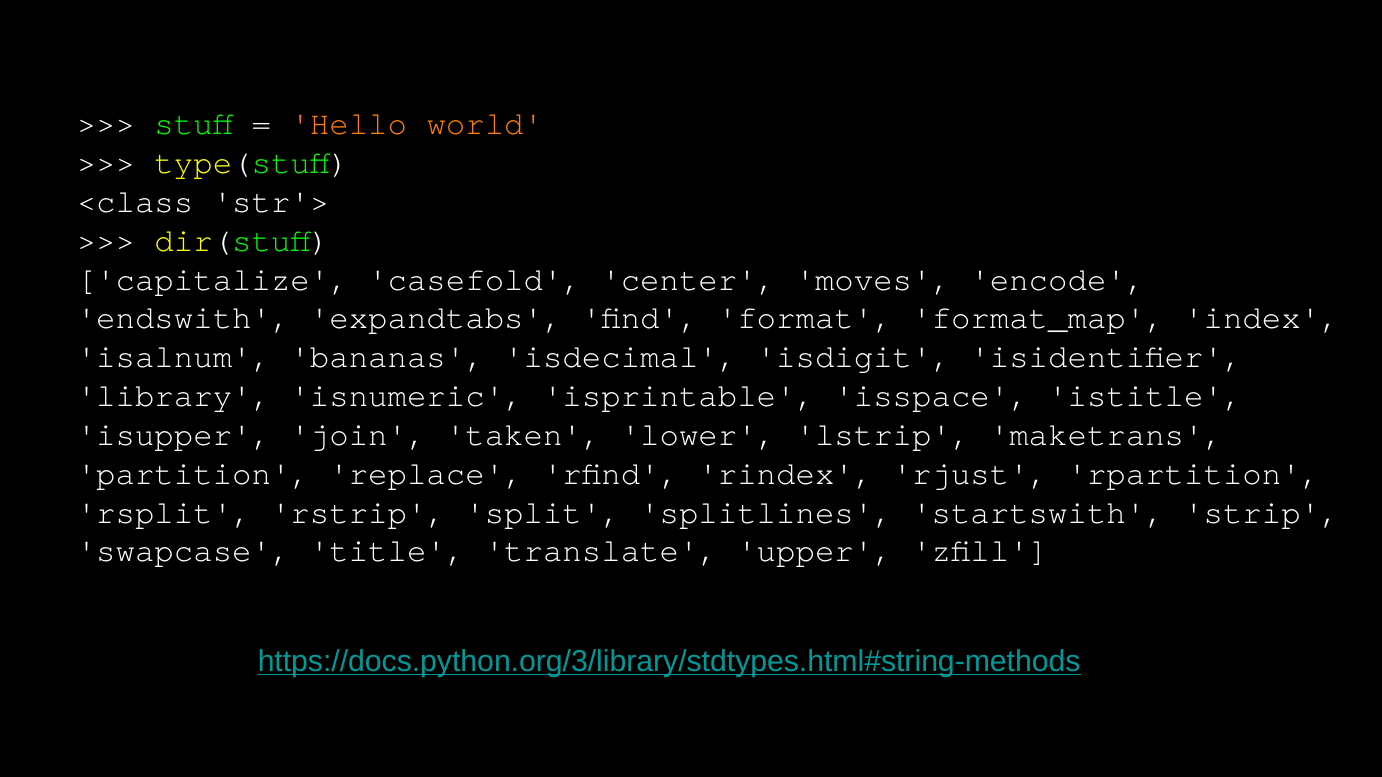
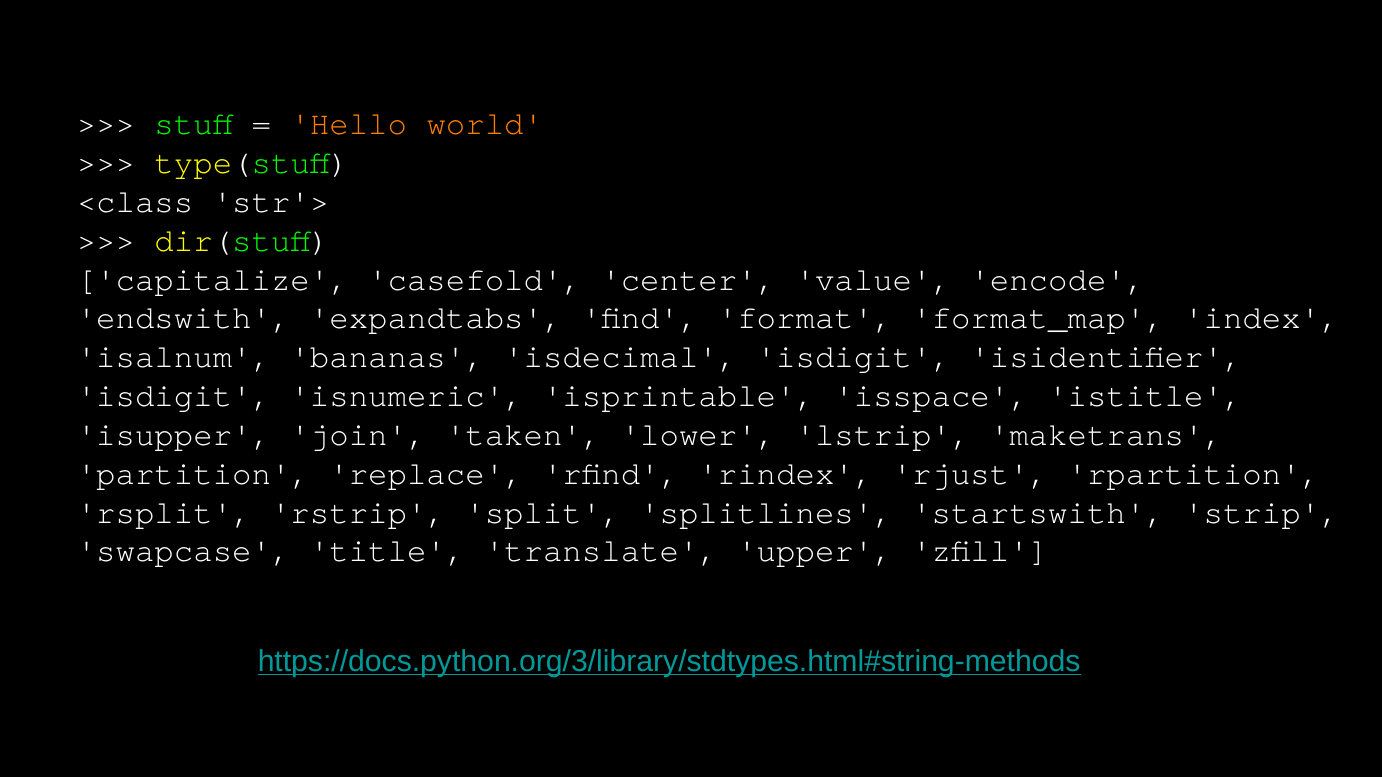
moves: moves -> value (873, 279)
library: library -> isdigit (174, 396)
